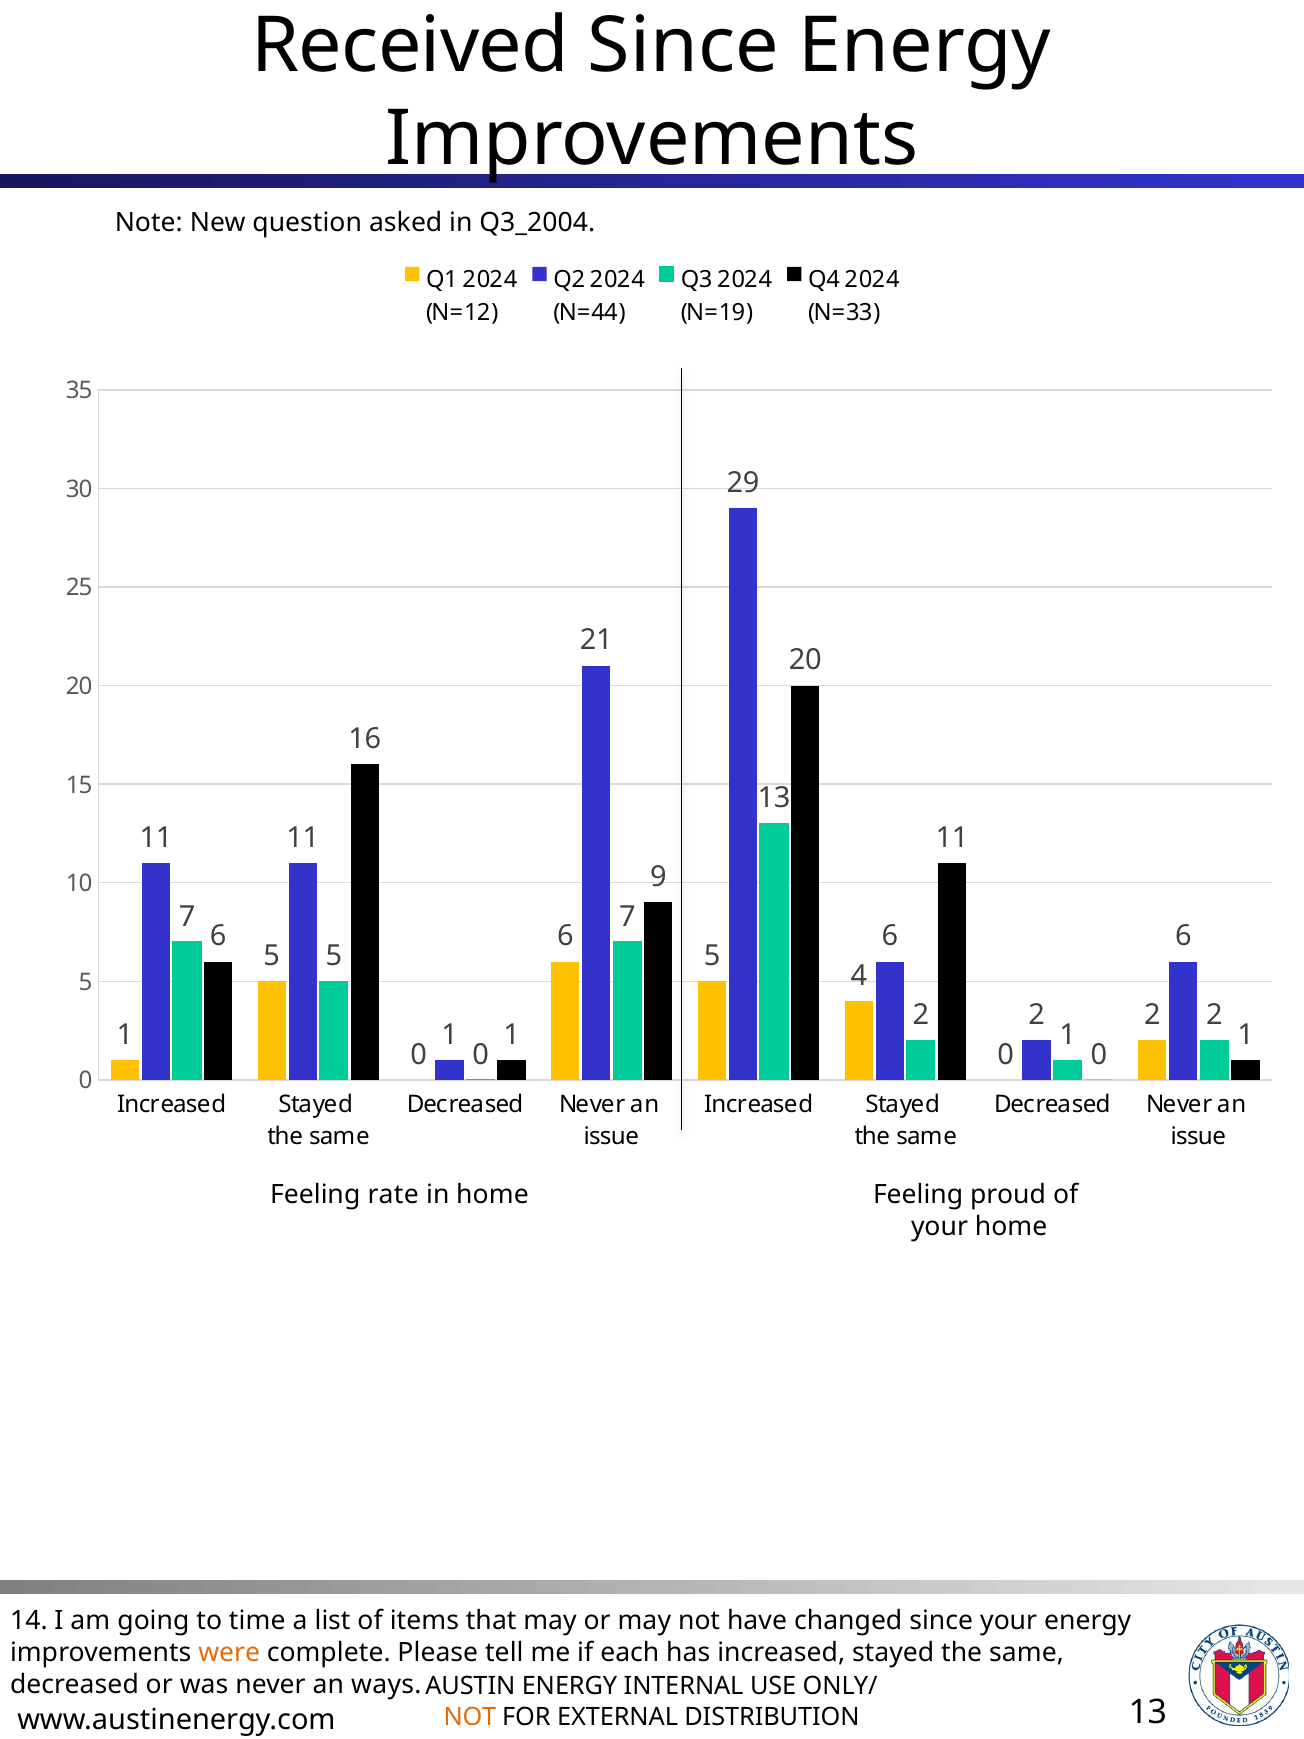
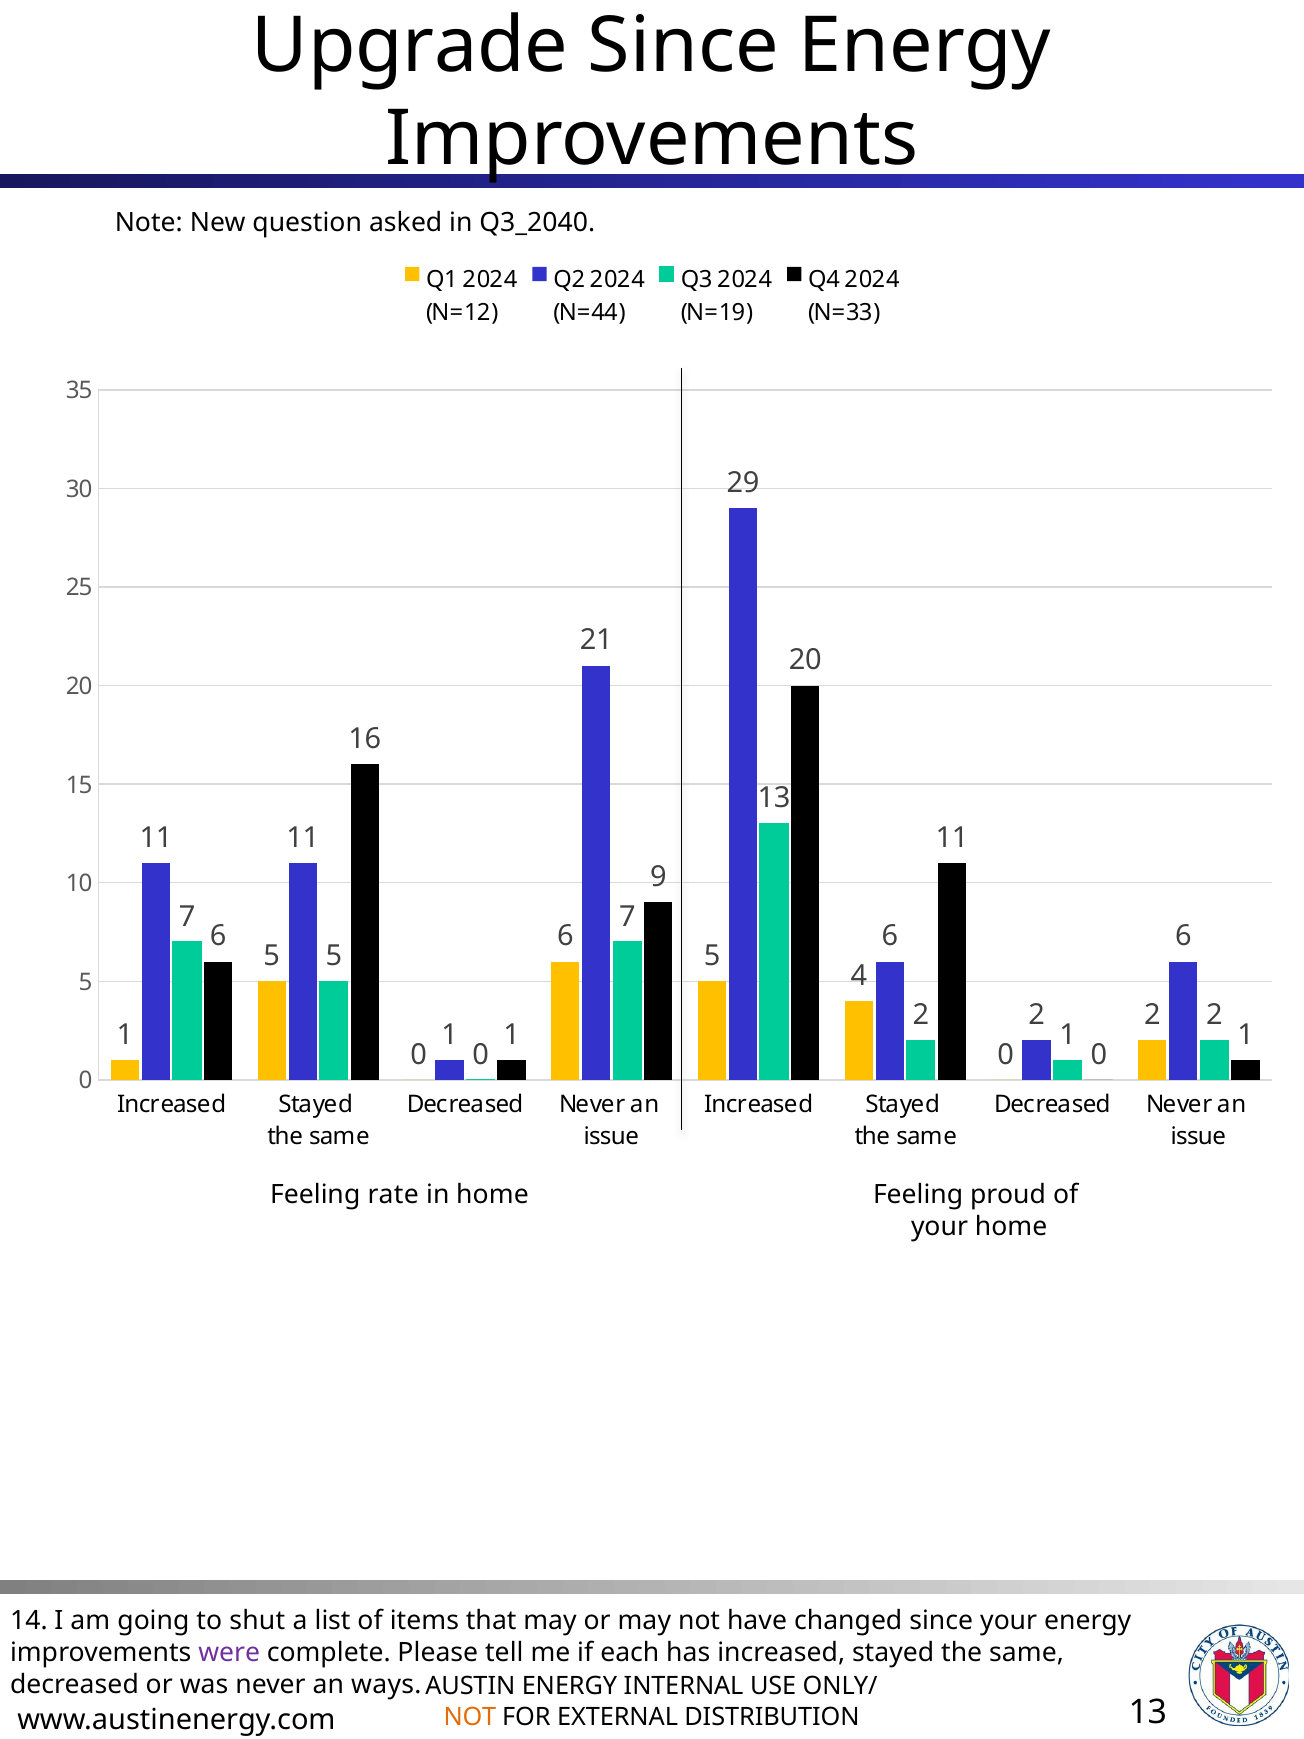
Received: Received -> Upgrade (410, 46)
Q3_2004: Q3_2004 -> Q3_2040 (537, 223)
time: time -> shut (257, 1620)
were colour: orange -> purple (229, 1652)
